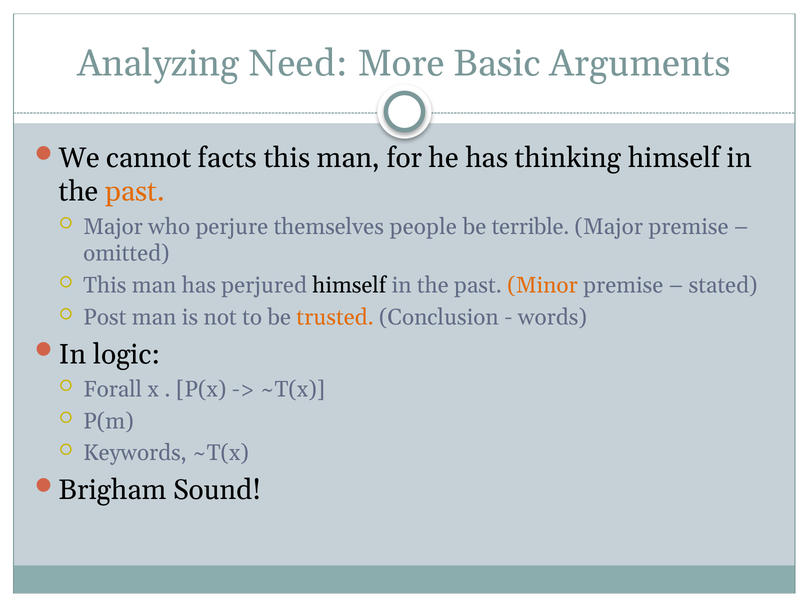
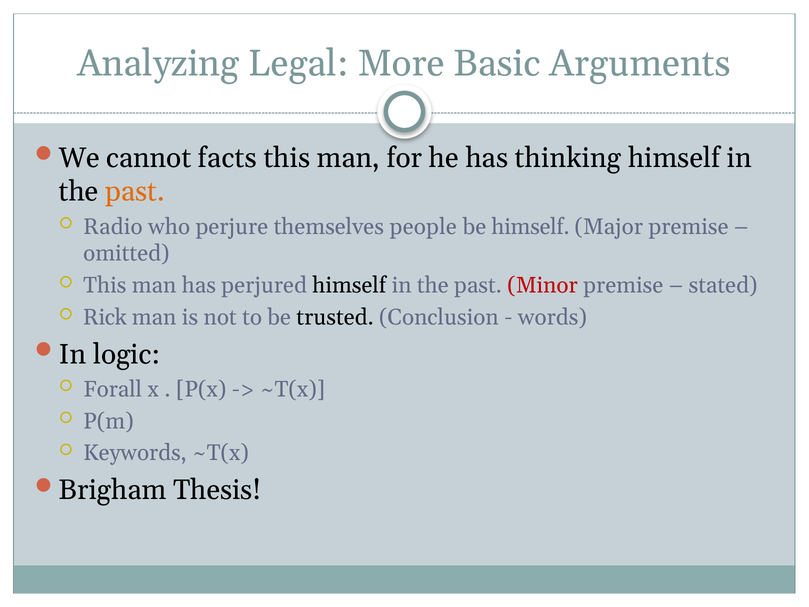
Need: Need -> Legal (298, 64)
Major: Major -> Radio (113, 226)
be terrible: terrible -> himself (531, 226)
Minor colour: orange -> red (543, 285)
Post: Post -> Rick (105, 317)
trusted colour: orange -> black (335, 317)
Sound: Sound -> Thesis (217, 490)
